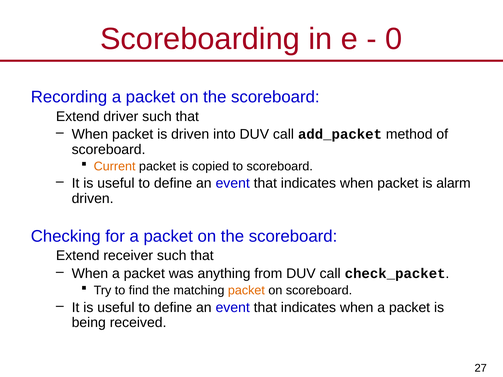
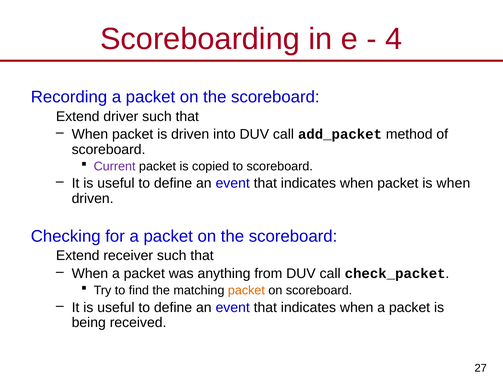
0: 0 -> 4 (394, 39)
Current colour: orange -> purple (115, 166)
is alarm: alarm -> when (453, 183)
